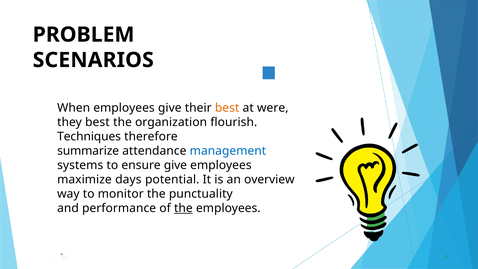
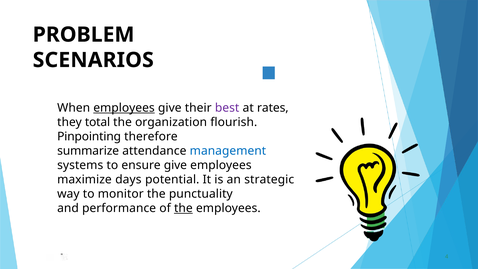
employees underline: none -> present (124, 108)
best colour: orange -> purple (227, 108)
were: were -> rates (273, 108)
they best: best -> total (98, 122)
Techniques: Techniques -> Pinpointing (89, 136)
overview: overview -> strategic (269, 179)
